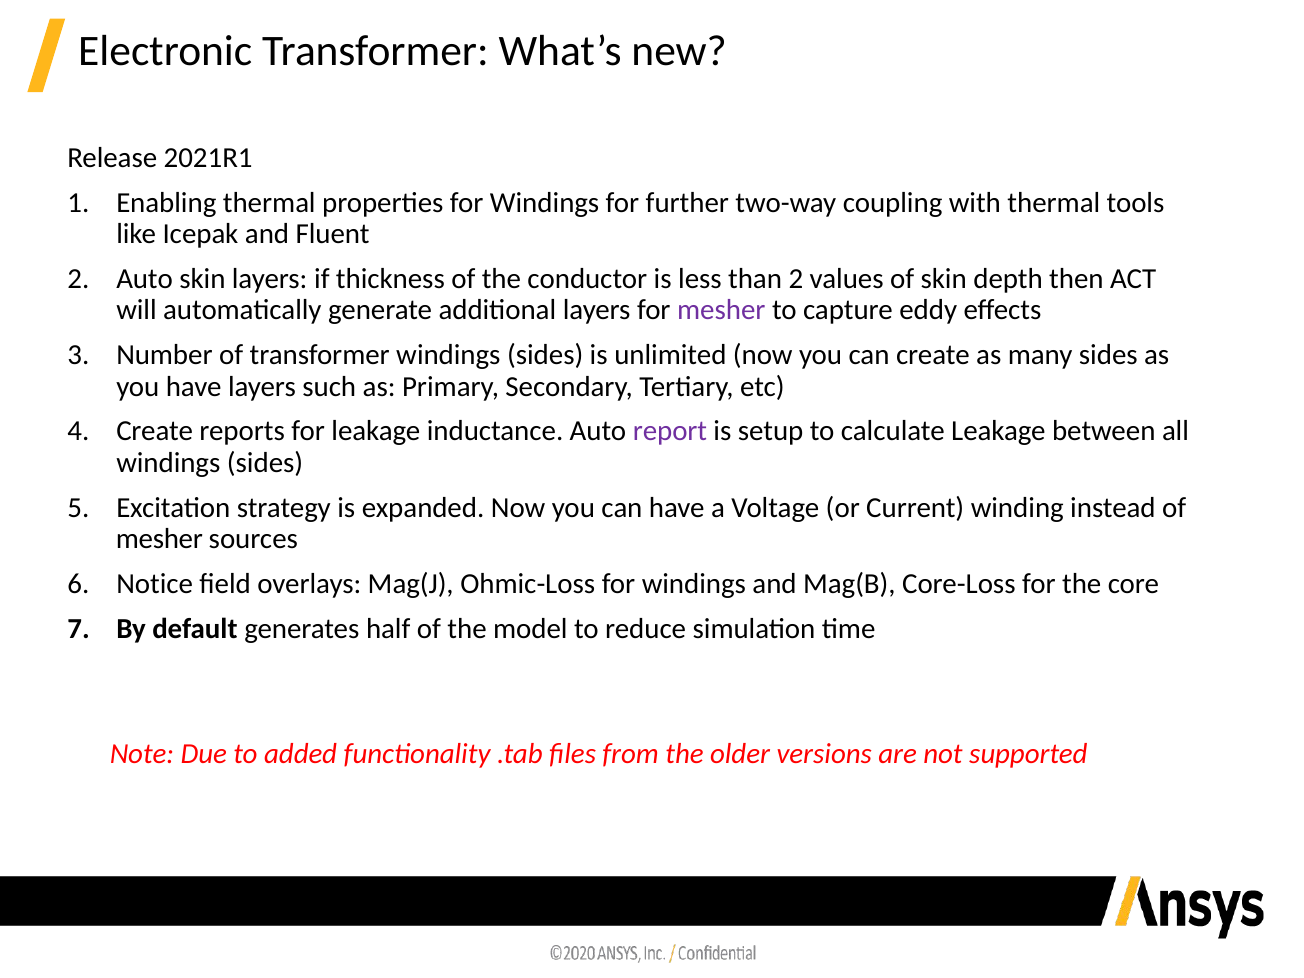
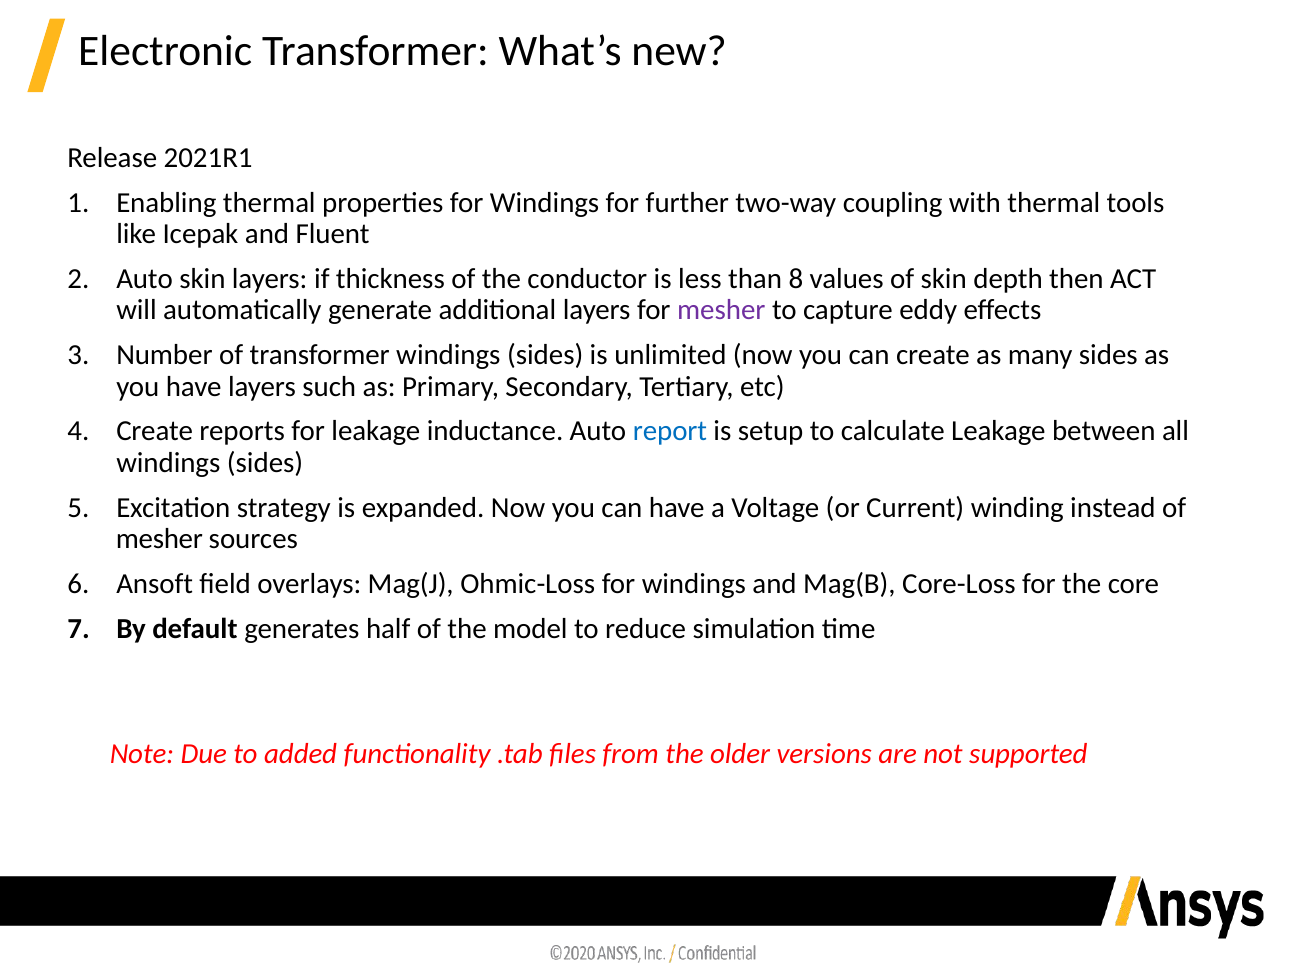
than 2: 2 -> 8 (796, 279)
report colour: purple -> blue (670, 431)
Notice: Notice -> Ansoft (155, 584)
